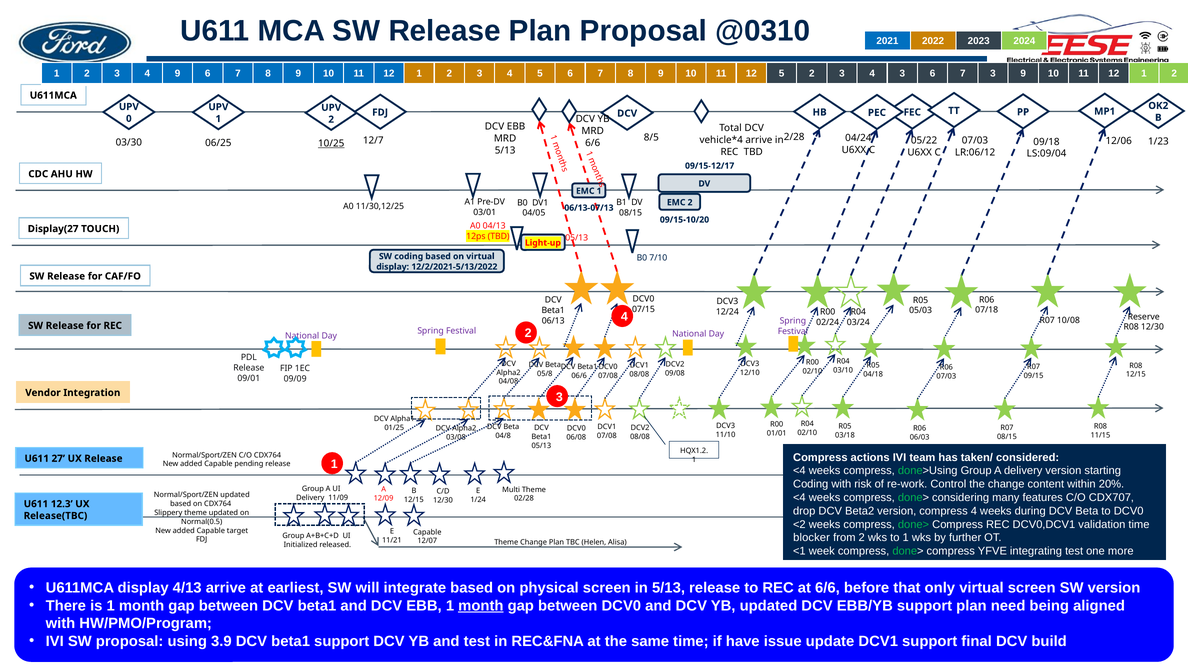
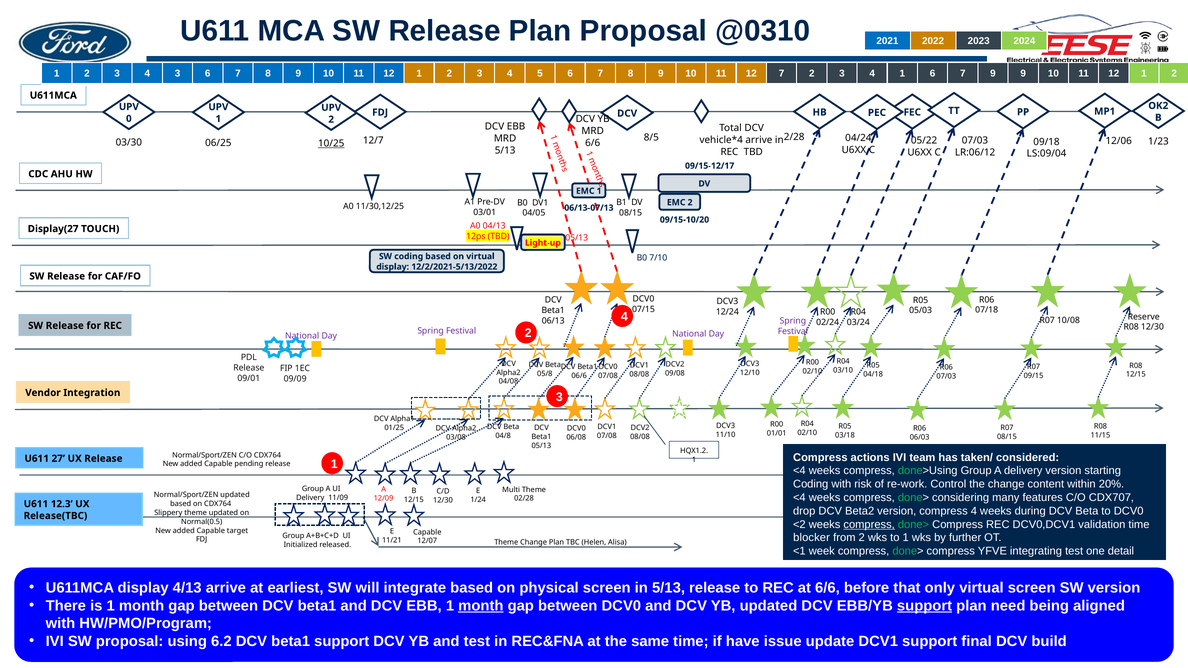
4 9: 9 -> 3 (178, 74)
12 5: 5 -> 7 (782, 74)
4 3: 3 -> 1 (902, 74)
7 3: 3 -> 9 (993, 74)
compress underline: none -> present (869, 525)
more: more -> detail (1121, 551)
support underline: none -> present (925, 606)
3.9: 3.9 -> 6.2 (221, 641)
